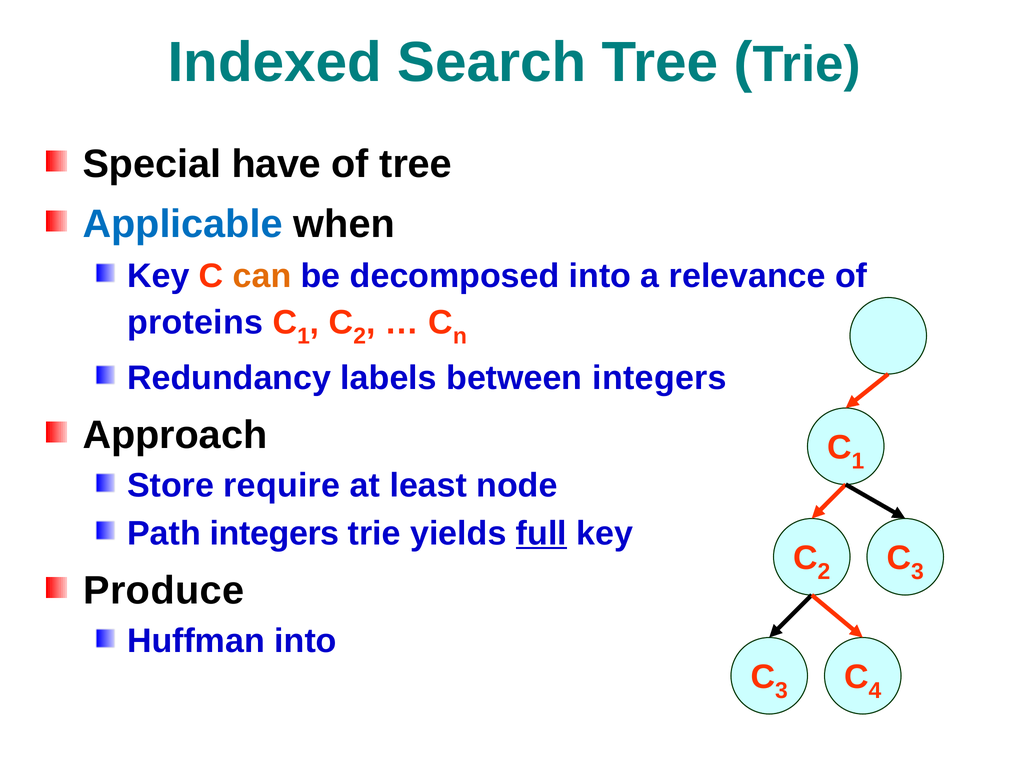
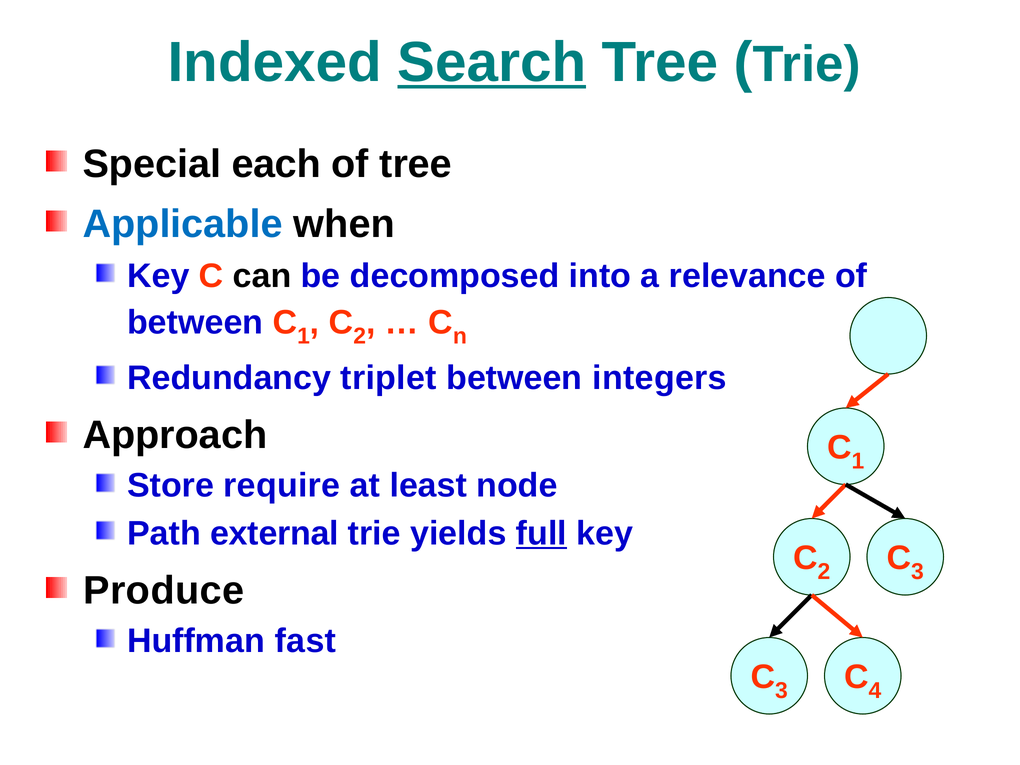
Search underline: none -> present (492, 63)
have: have -> each (276, 164)
can colour: orange -> black (262, 276)
proteins: proteins -> between (195, 323)
labels: labels -> triplet (388, 378)
Path integers: integers -> external (274, 533)
Huffman into: into -> fast (305, 641)
